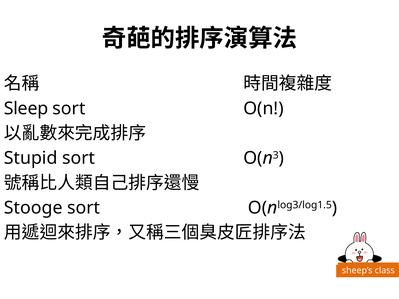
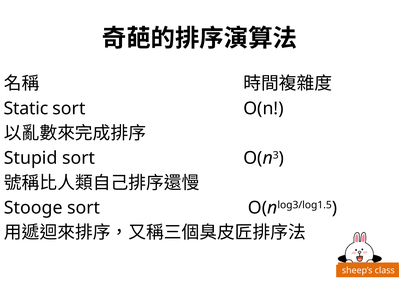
Sleep: Sleep -> Static (26, 109)
